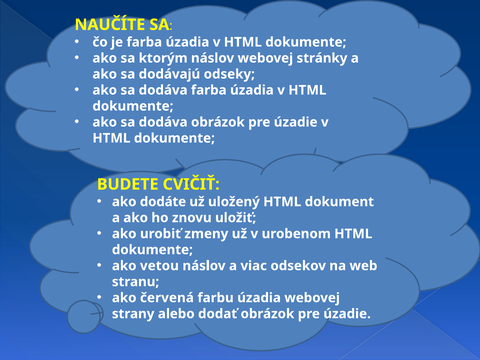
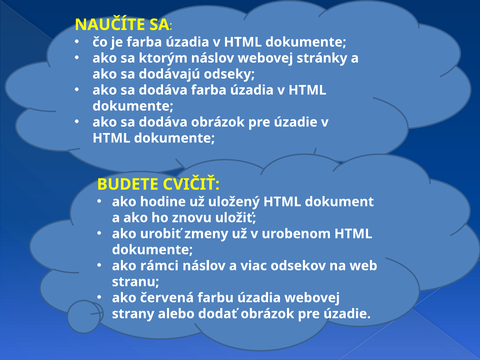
dodáte: dodáte -> hodine (163, 202)
vetou: vetou -> rámci (159, 266)
